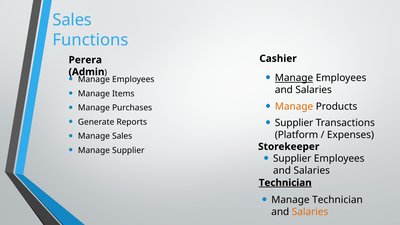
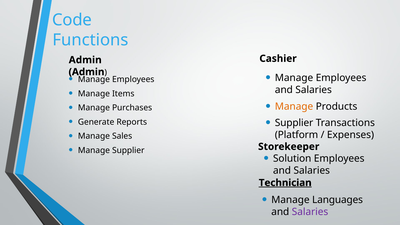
Sales: Sales -> Code (72, 20)
Perera: Perera -> Admin (85, 60)
Manage underline: present -> none (294, 78)
Supplier: Supplier -> Solution (292, 158)
Manage Technician: Technician -> Languages (338, 200)
Salaries colour: orange -> purple (310, 212)
